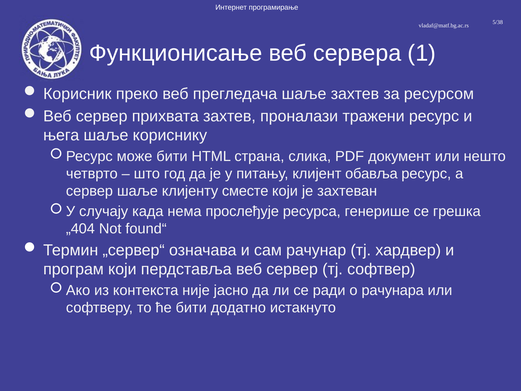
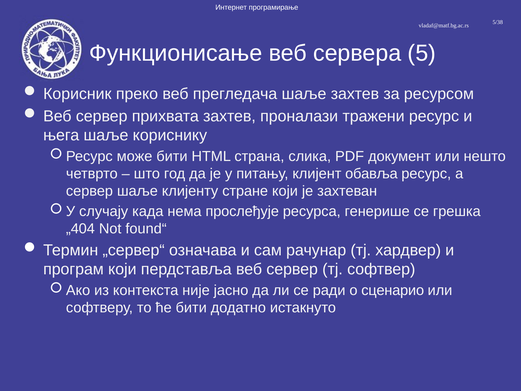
1: 1 -> 5 (422, 53)
сместе: сместе -> стране (245, 191)
рачунара: рачунара -> сценарио (393, 290)
